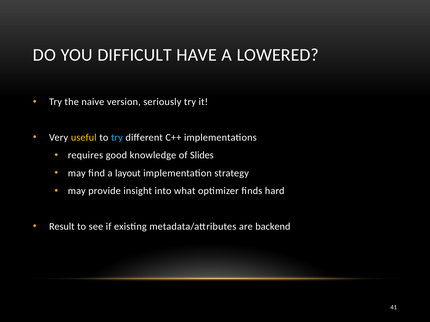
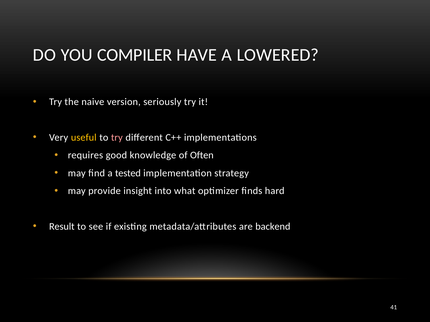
DIFFICULT: DIFFICULT -> COMPILER (135, 55)
try colour: light blue -> pink (117, 138)
Slides: Slides -> Often (202, 156)
layout: layout -> tested (128, 173)
